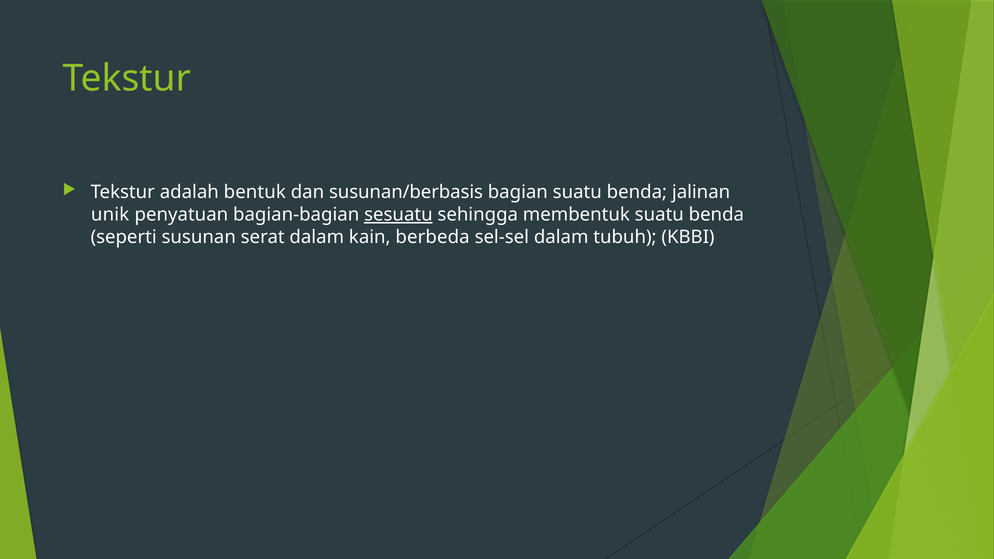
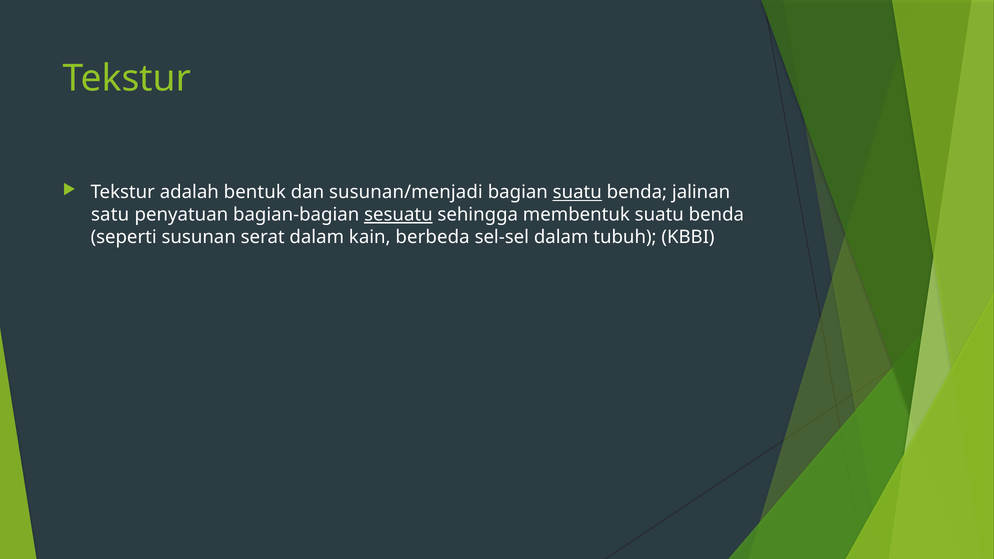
susunan/berbasis: susunan/berbasis -> susunan/menjadi (406, 192)
suatu underline: none -> present (577, 192)
unik: unik -> satu (110, 215)
